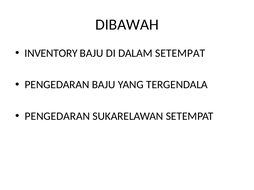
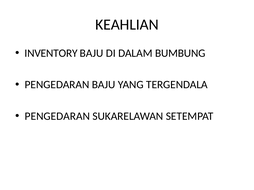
DIBAWAH: DIBAWAH -> KEAHLIAN (127, 25)
DALAM SETEMPAT: SETEMPAT -> BUMBUNG (180, 53)
